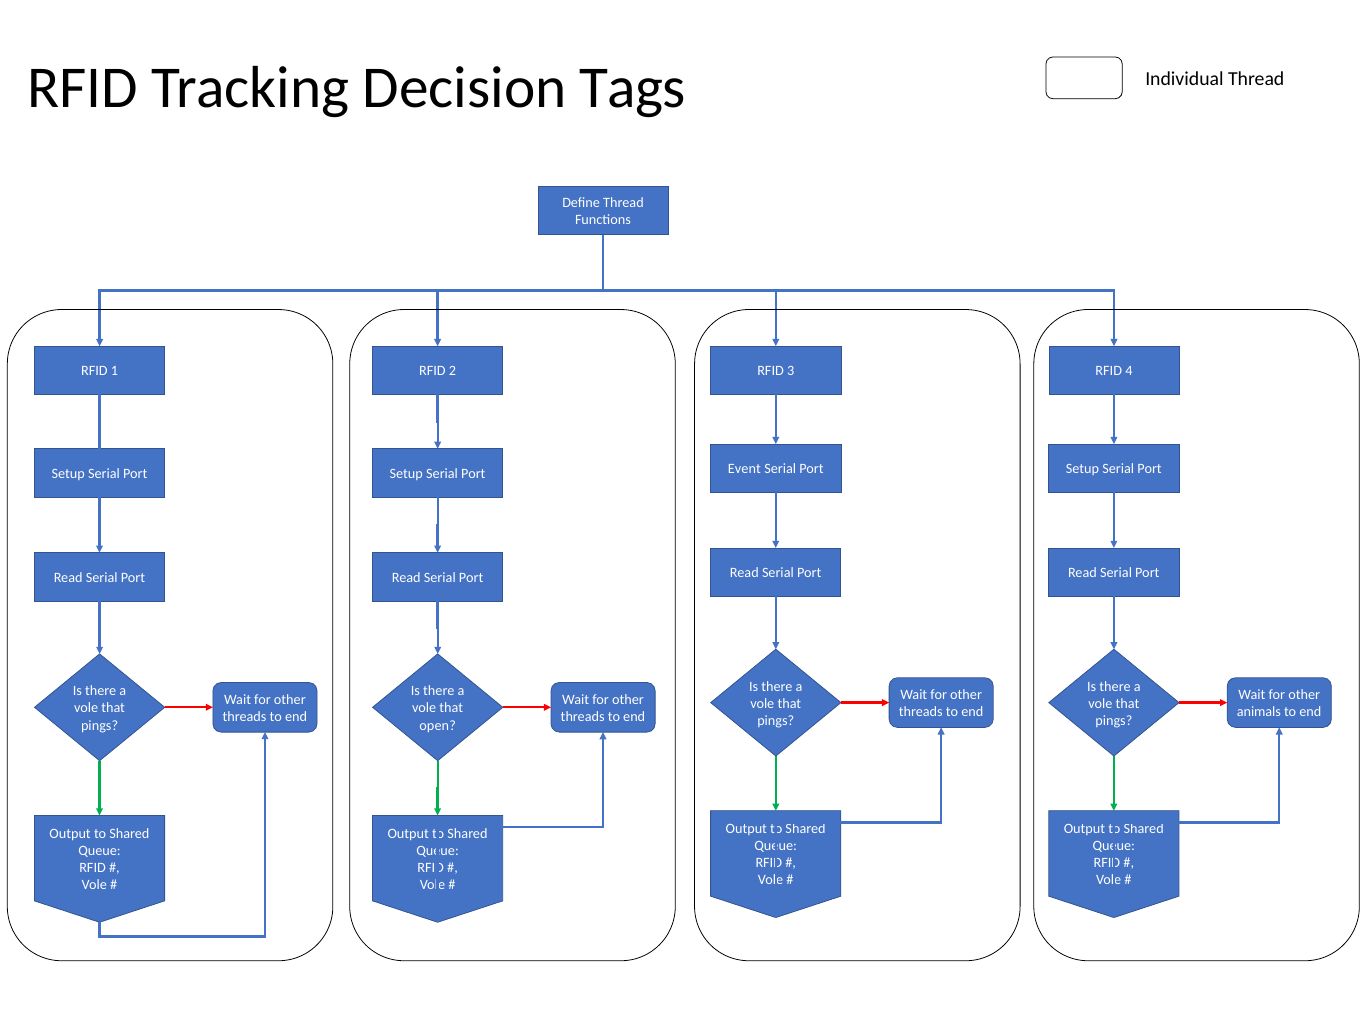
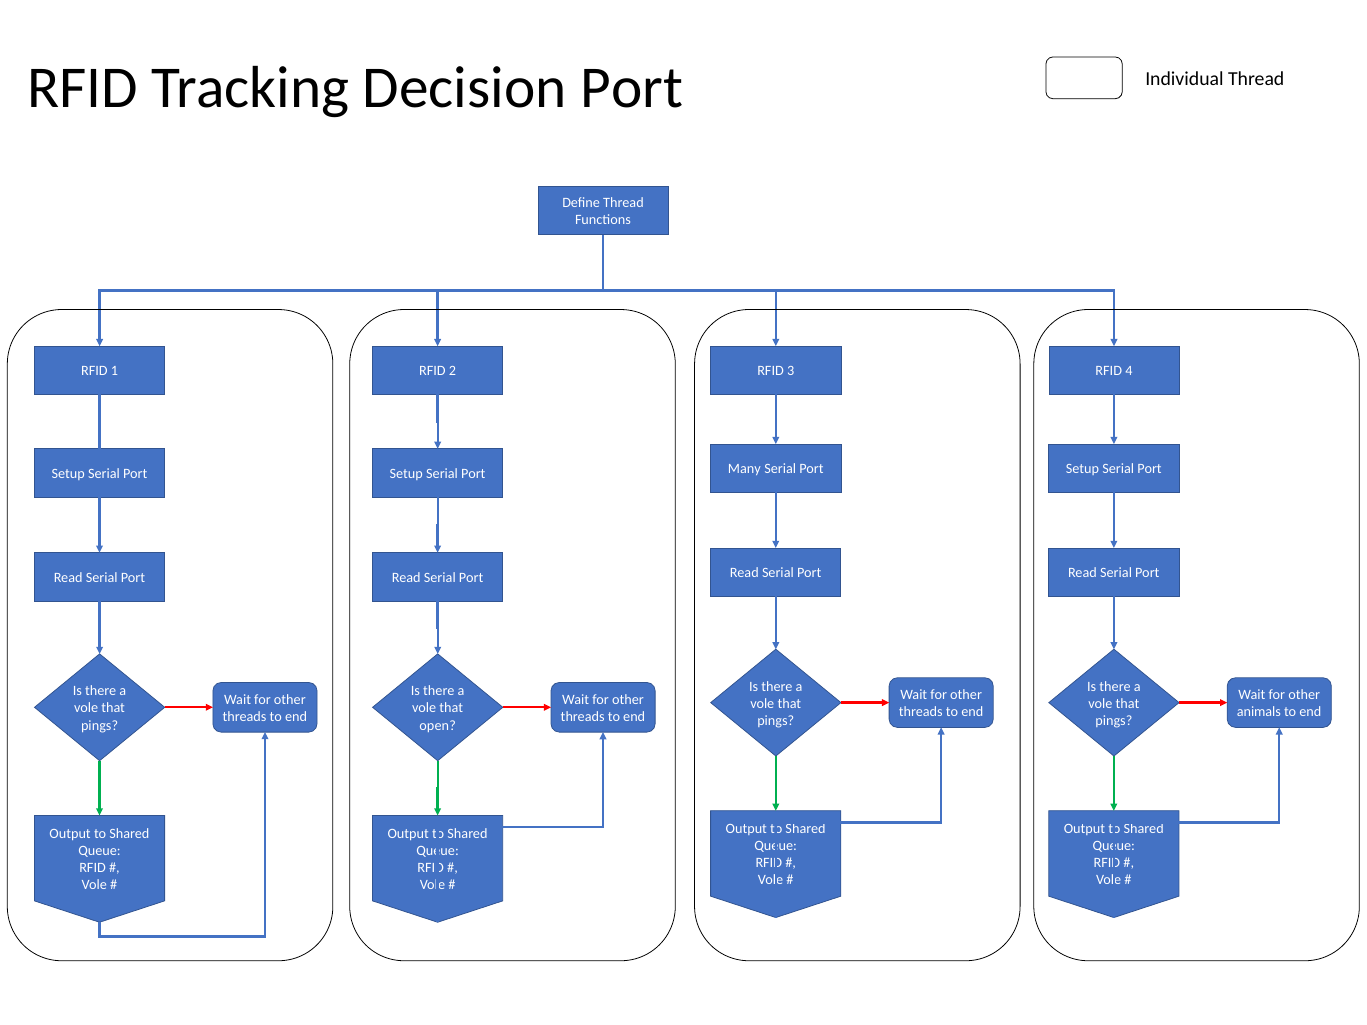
Decision Tags: Tags -> Port (632, 88)
Event: Event -> Many (744, 469)
